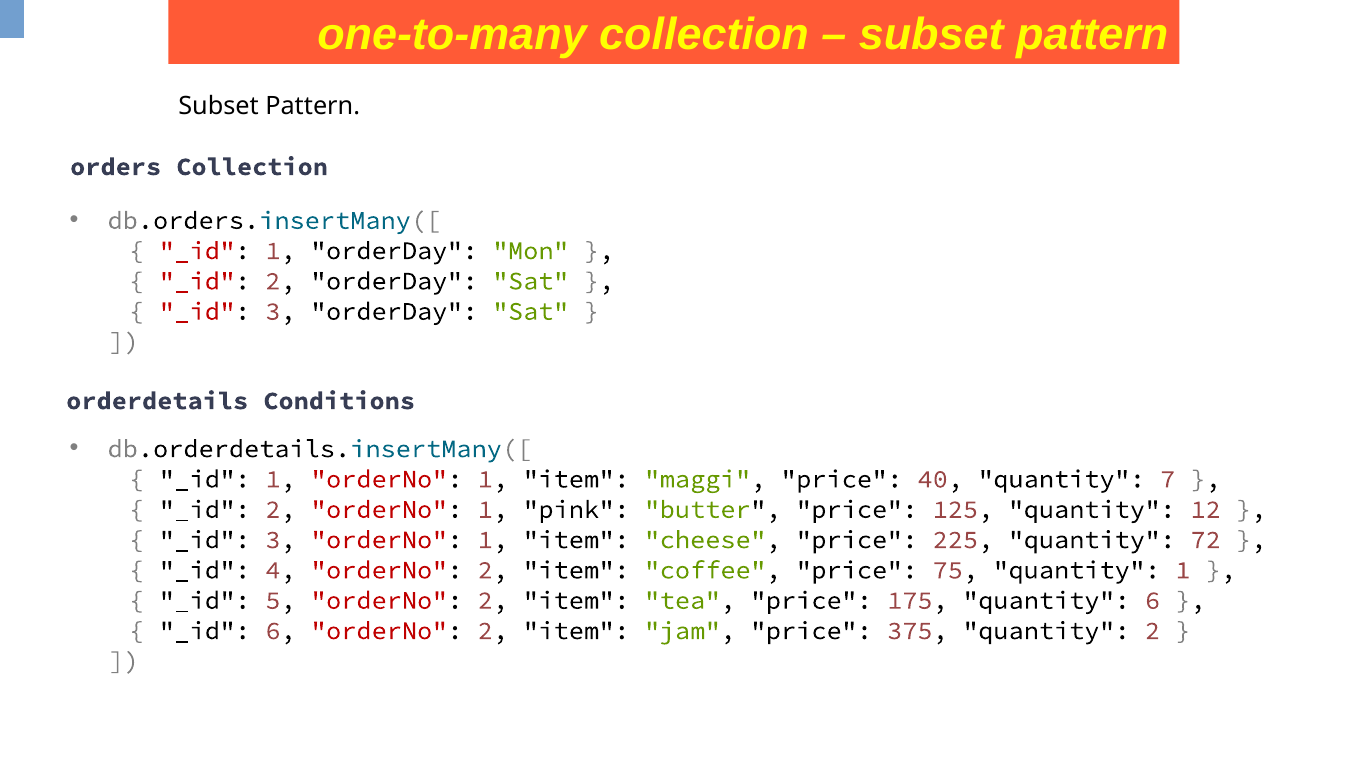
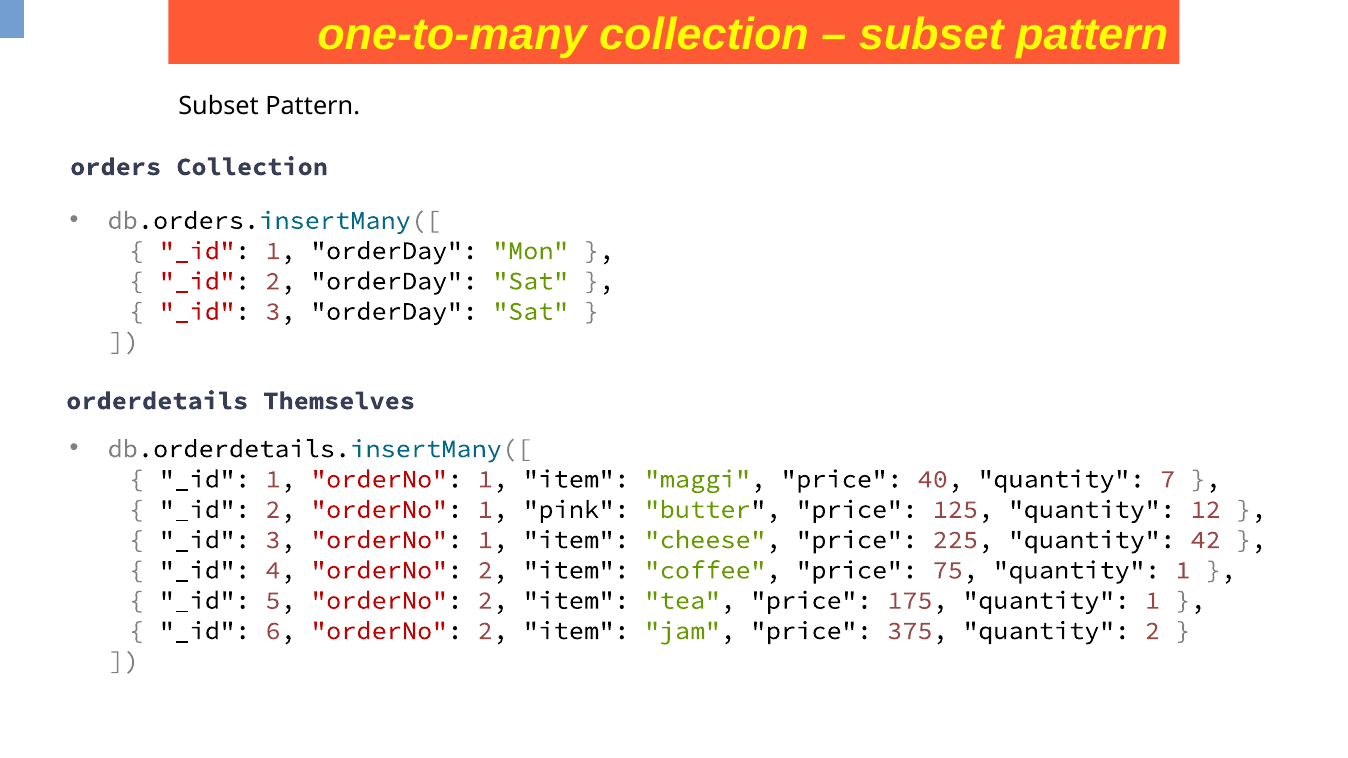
Conditions: Conditions -> Themselves (339, 401)
72: 72 -> 42 (1206, 540)
175 quantity 6: 6 -> 1 (1153, 601)
